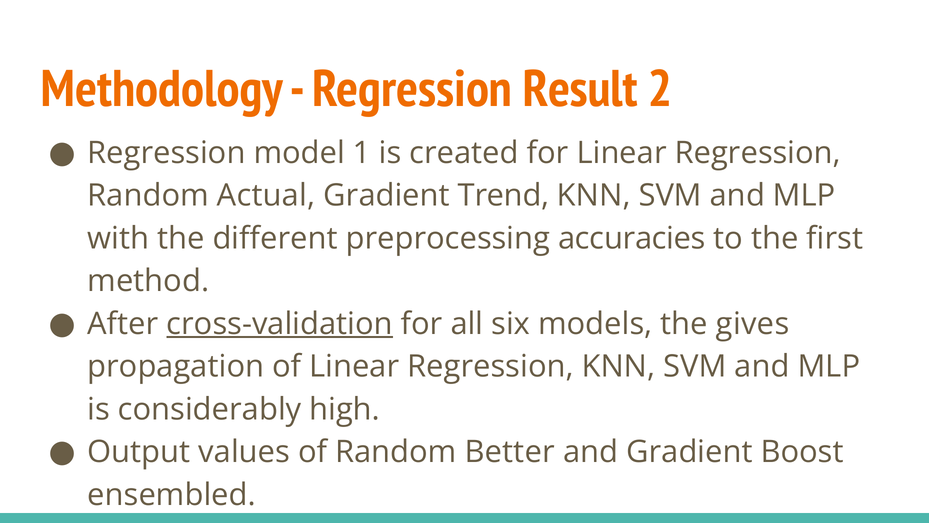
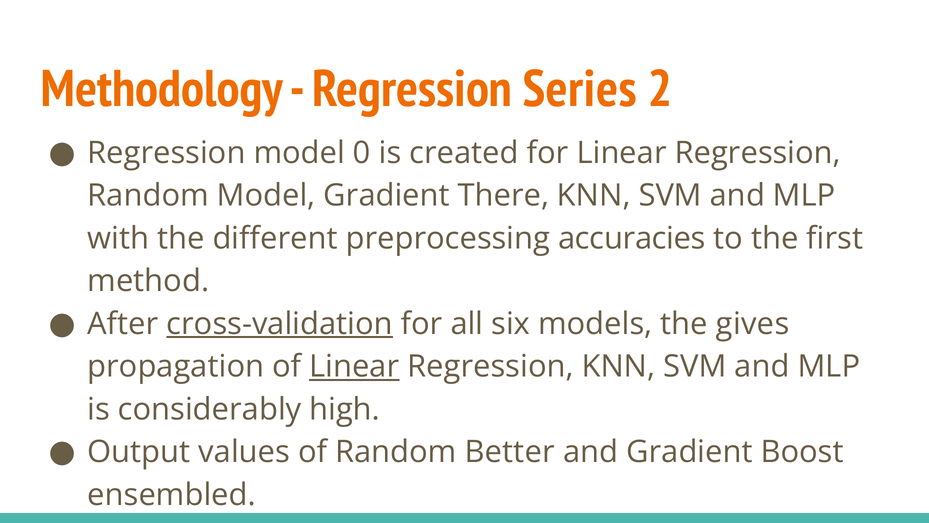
Result: Result -> Series (580, 89)
1: 1 -> 0 (362, 153)
Random Actual: Actual -> Model (266, 195)
Trend: Trend -> There (503, 195)
Linear underline: none -> present (354, 366)
